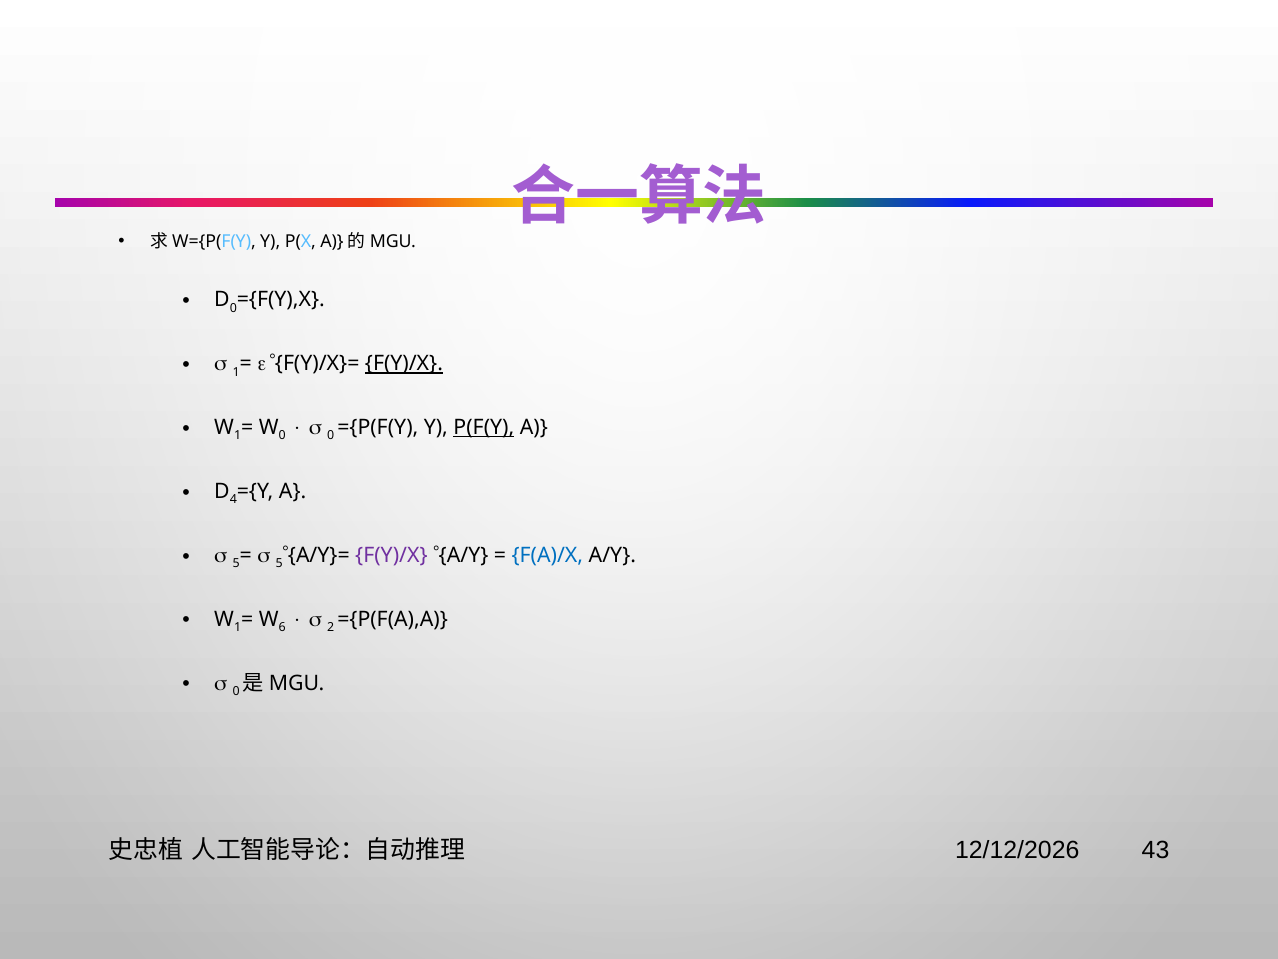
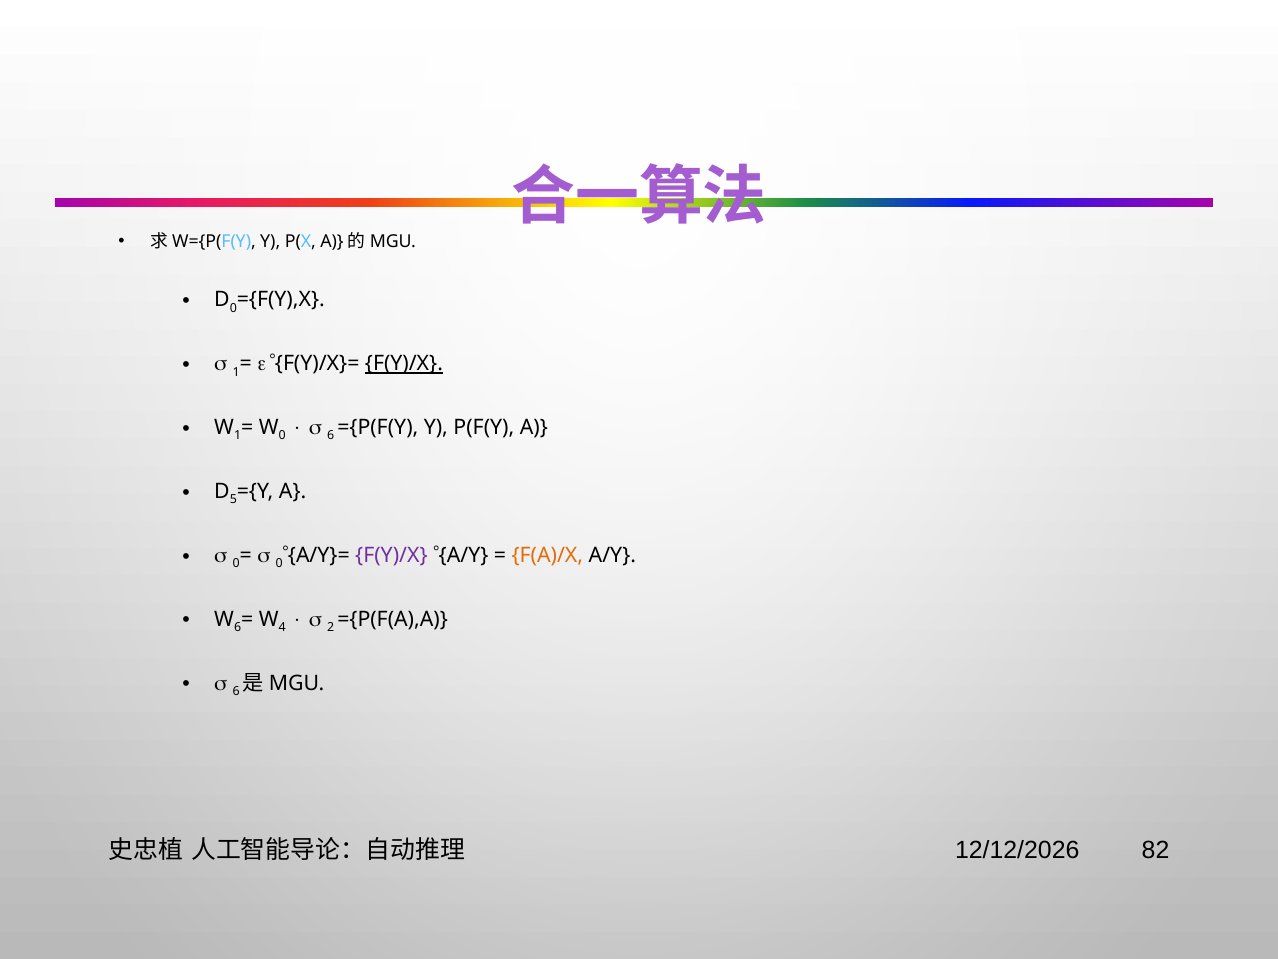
0: 0 -> 6 (331, 436)
P(F(Y underline: present -> none (484, 427)
4: 4 -> 5 (233, 500)
5: 5 -> 0 (236, 563)
5: 5 -> 0 (279, 563)
F(A)/X colour: blue -> orange (547, 555)
1: 1 -> 6 (238, 627)
6: 6 -> 4 (282, 627)
0: 0 -> 6 (236, 691)
43: 43 -> 82 (1156, 849)
